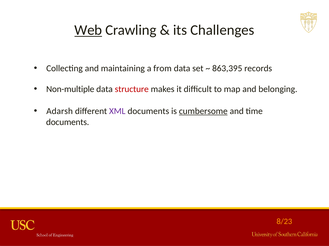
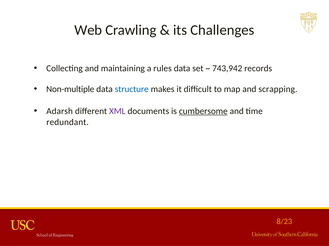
Web underline: present -> none (88, 30)
from: from -> rules (163, 69)
863,395: 863,395 -> 743,942 (227, 69)
structure colour: red -> blue (132, 89)
belonging: belonging -> scrapping (278, 89)
documents: documents -> redundant (68, 122)
